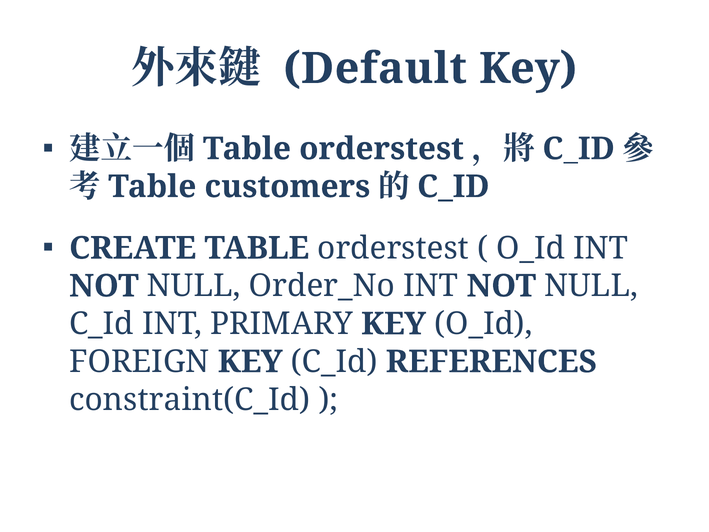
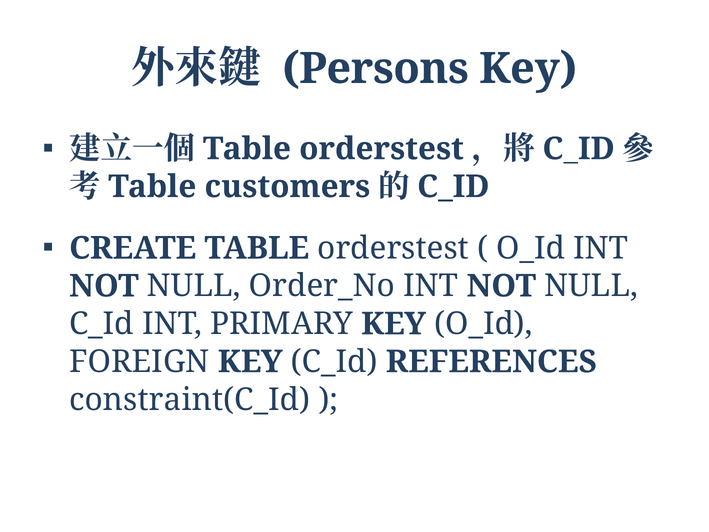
Default: Default -> Persons (375, 69)
